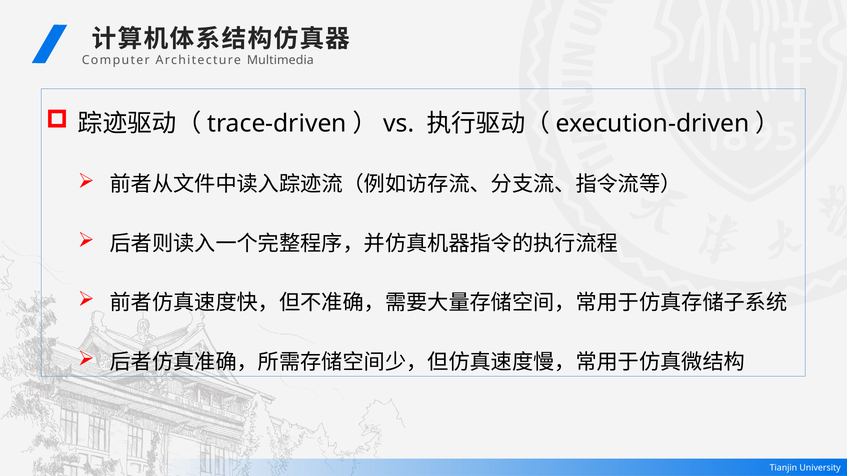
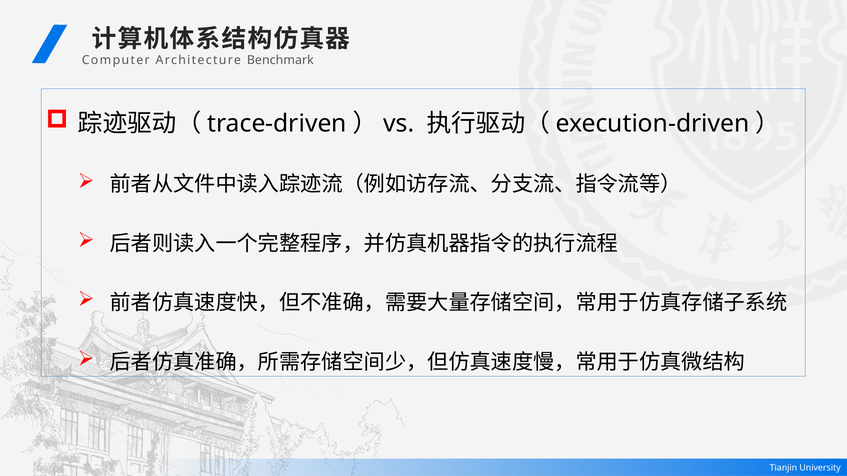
Multimedia: Multimedia -> Benchmark (280, 60)
